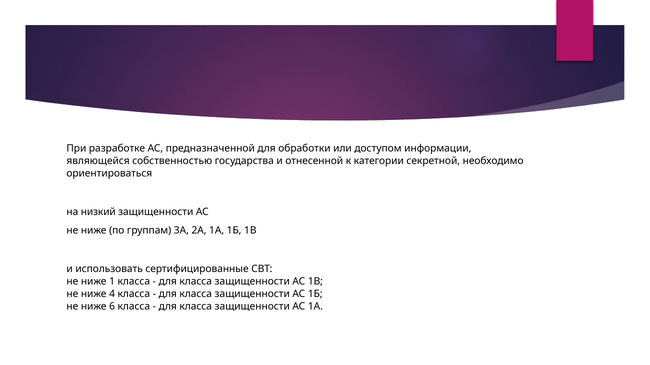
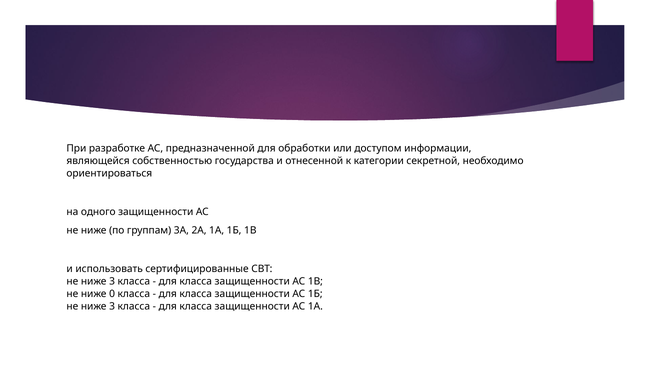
низкий: низкий -> одного (98, 212)
1: 1 -> 3 (112, 282)
4: 4 -> 0 (112, 295)
6: 6 -> 3 (112, 307)
